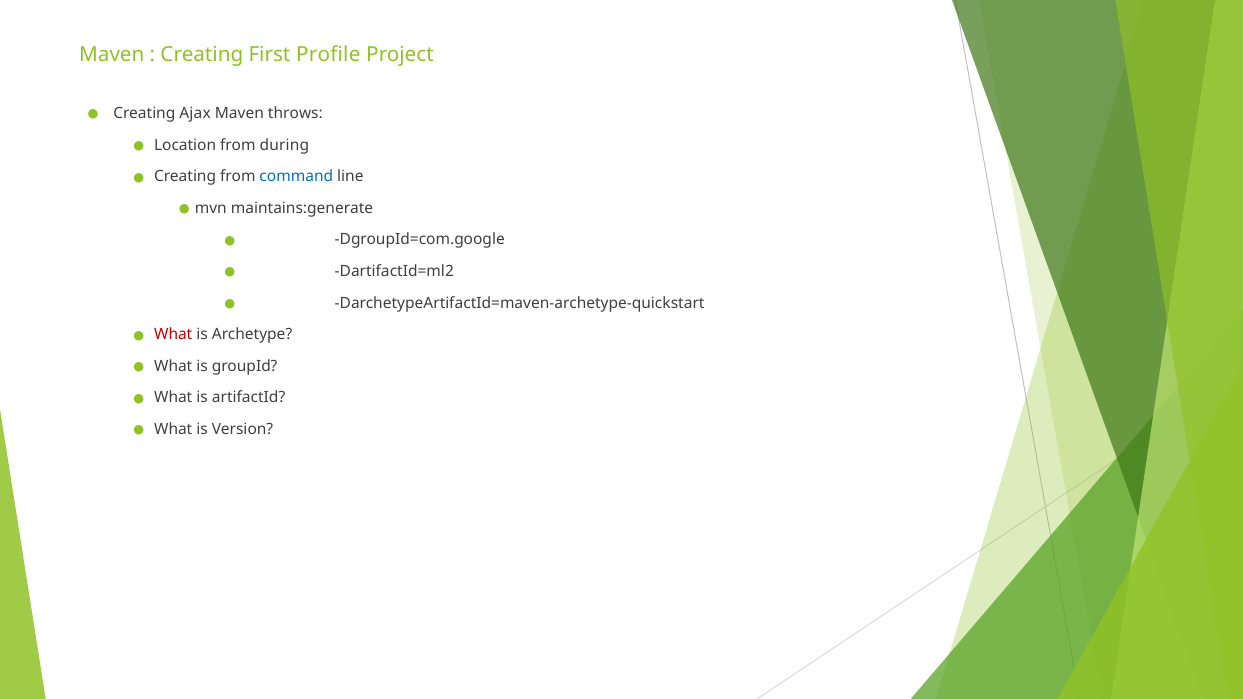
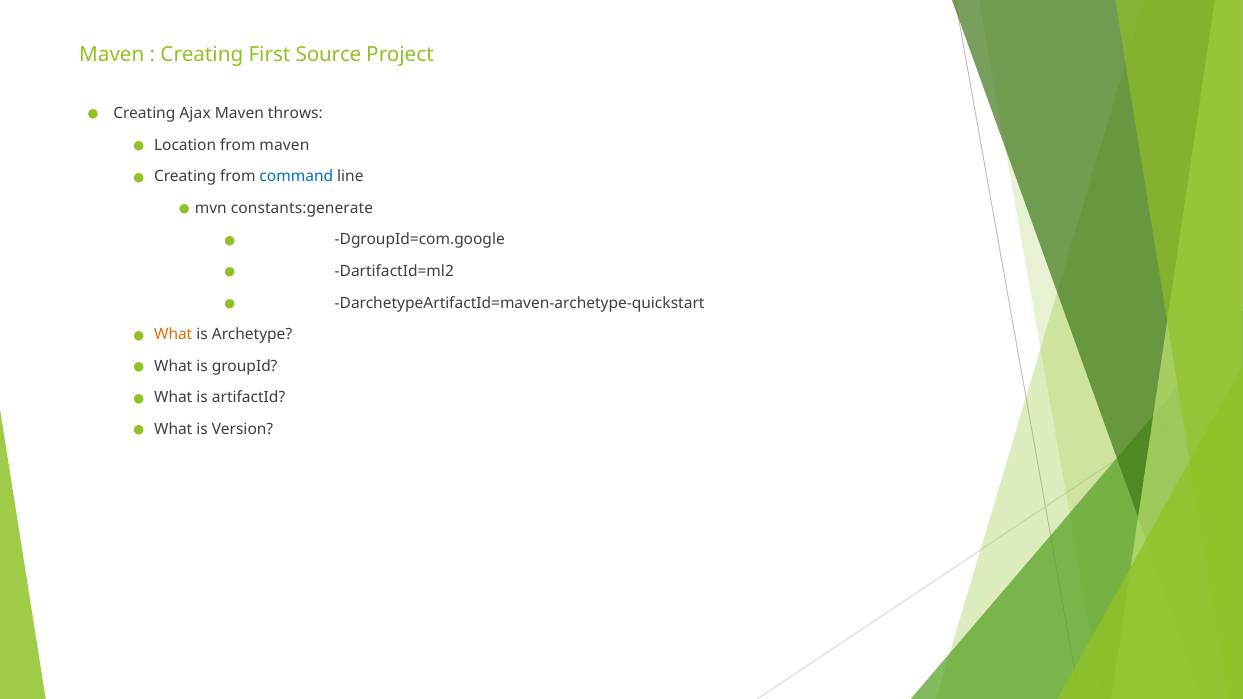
Profile: Profile -> Source (329, 54)
from during: during -> maven (284, 145)
maintains:generate: maintains:generate -> constants:generate (302, 208)
What colour: red -> orange (173, 335)
